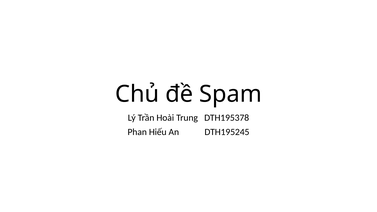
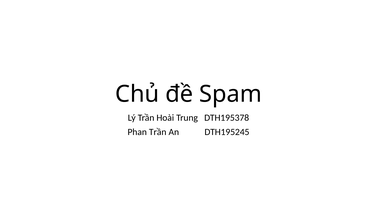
Phan Hiếu: Hiếu -> Trần (158, 132)
